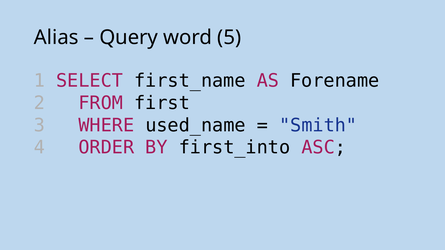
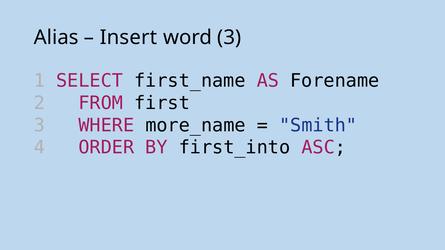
Query: Query -> Insert (128, 37)
word 5: 5 -> 3 (229, 37)
used_name: used_name -> more_name (196, 125)
